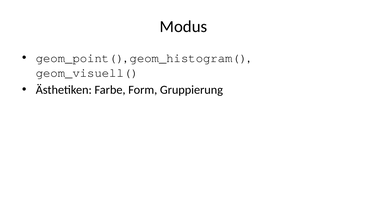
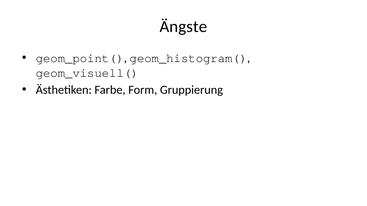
Modus: Modus -> Ängste (183, 27)
